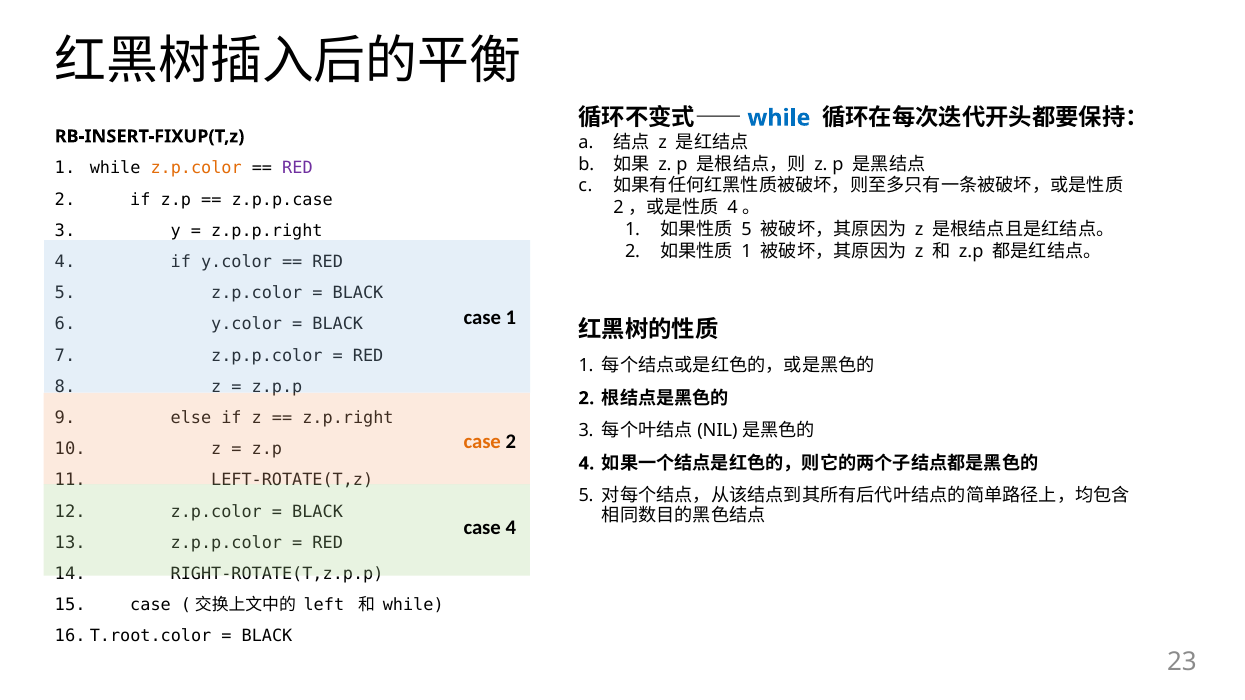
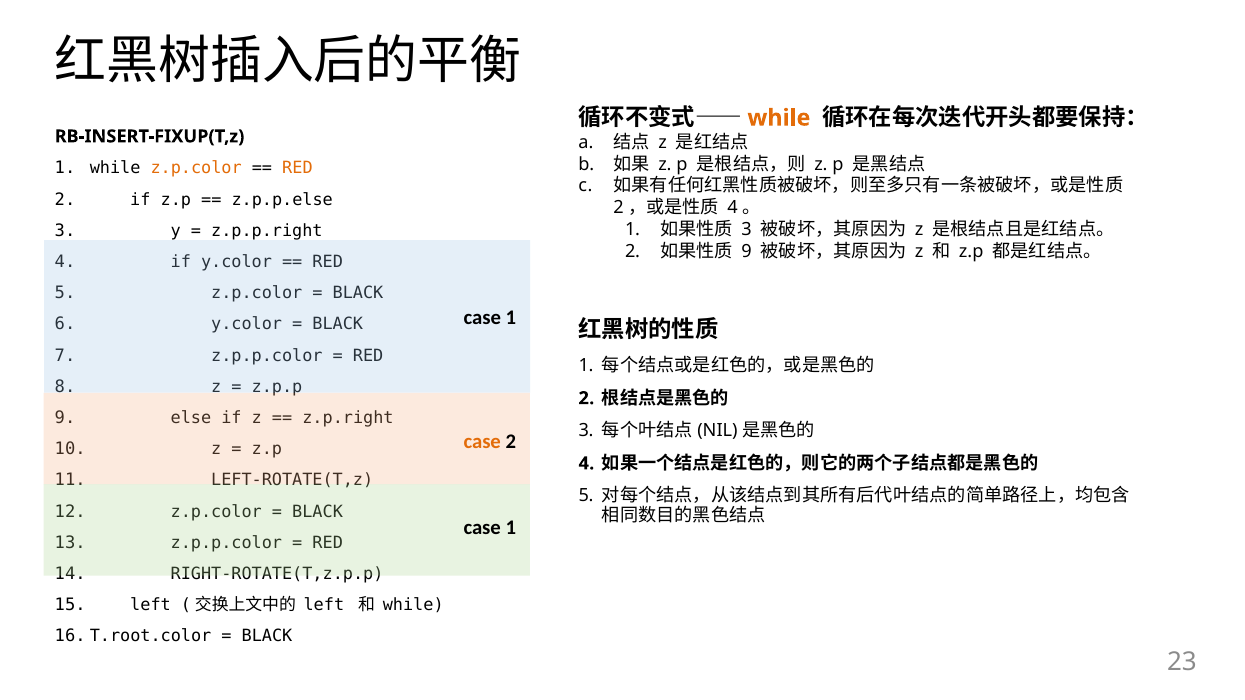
while colour: blue -> orange (779, 118)
RED colour: purple -> orange (297, 168)
z.p.p.case: z.p.p.case -> z.p.p.else (282, 200)
5: 5 -> 3 (747, 230)
1: 1 -> 9 (747, 251)
4: 4 -> 1 (511, 528)
case: case -> left (151, 605)
